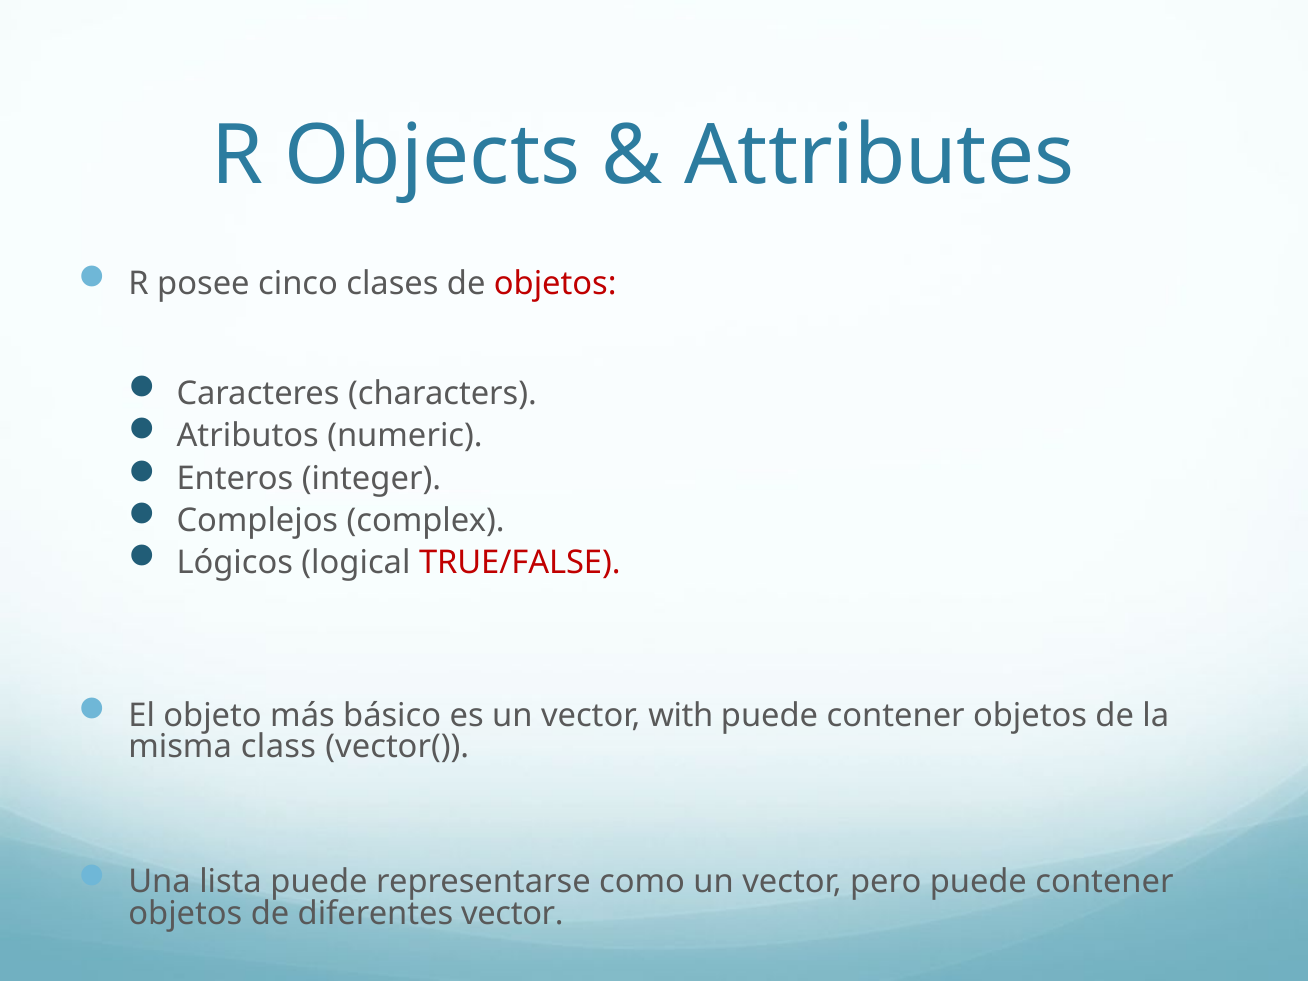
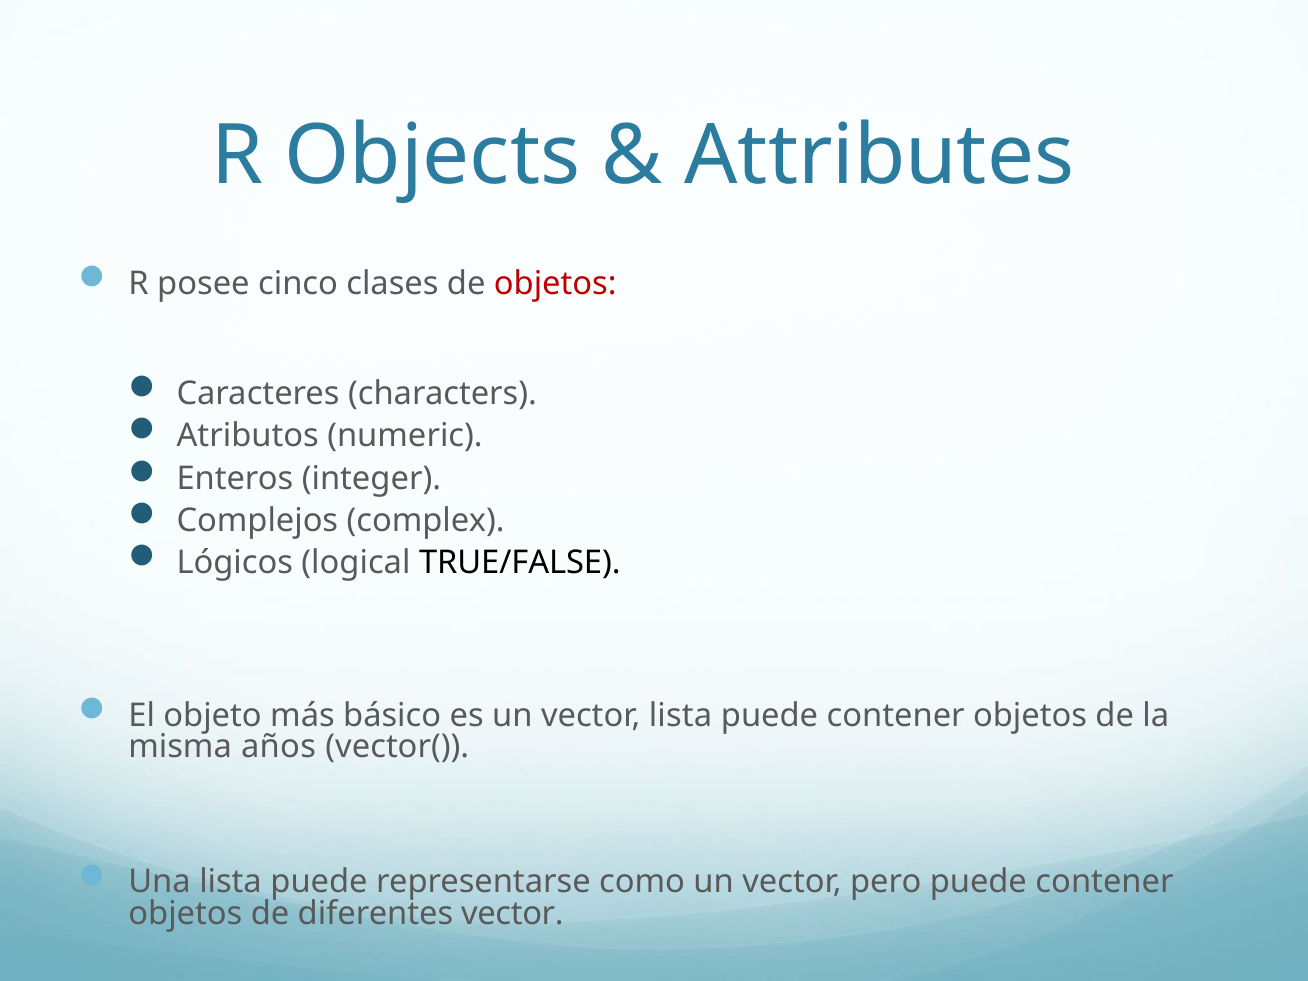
TRUE/FALSE colour: red -> black (520, 563)
vector with: with -> lista (681, 715)
misma class: class -> años (279, 747)
